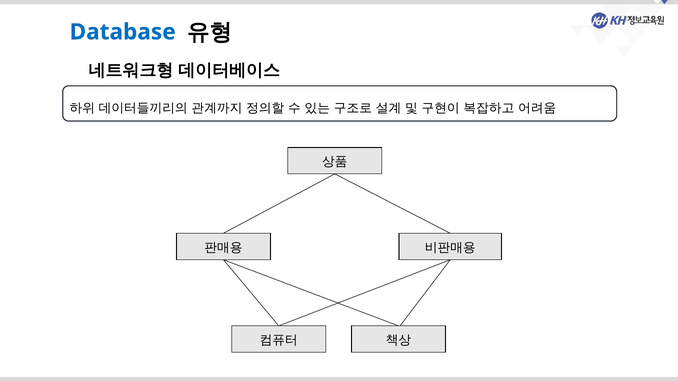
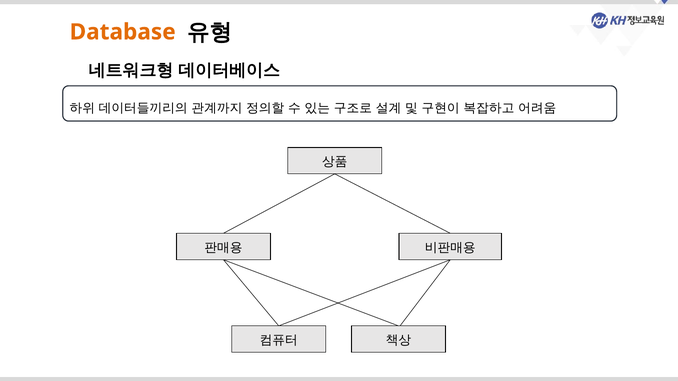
Database colour: blue -> orange (123, 32)
